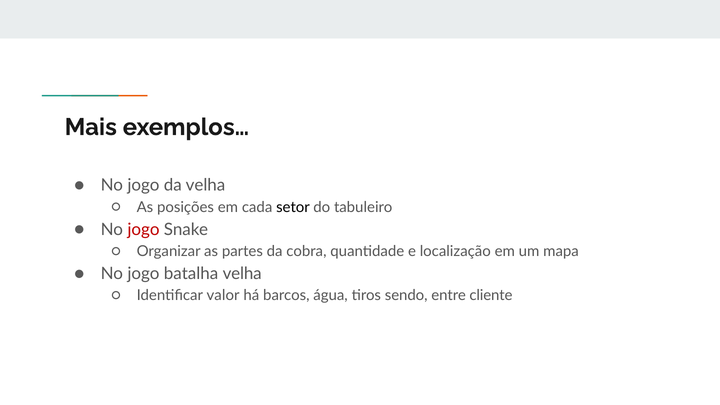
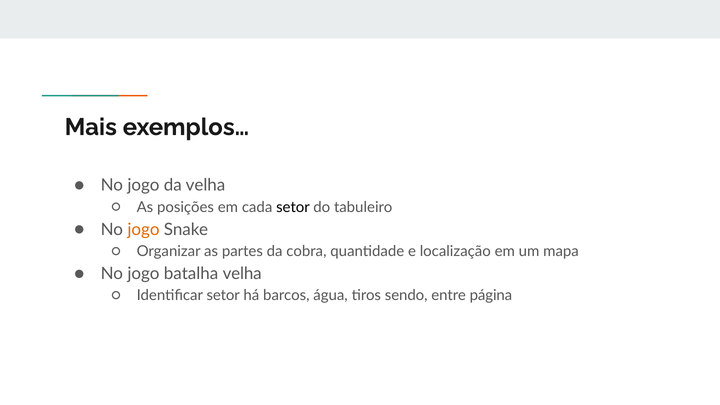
jogo colour: red -> orange (143, 230)
Identificar valor: valor -> setor (223, 296)
cliente: cliente -> página (491, 296)
